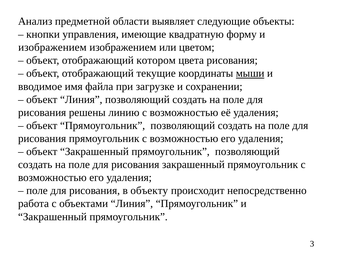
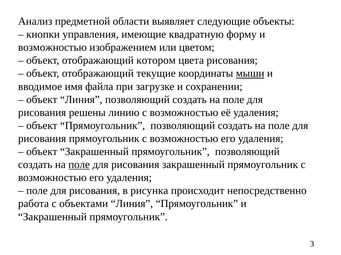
изображением: изображением -> возможностью (52, 47)
поле underline: none -> present (79, 165)
объекту: объекту -> рисунка (149, 191)
